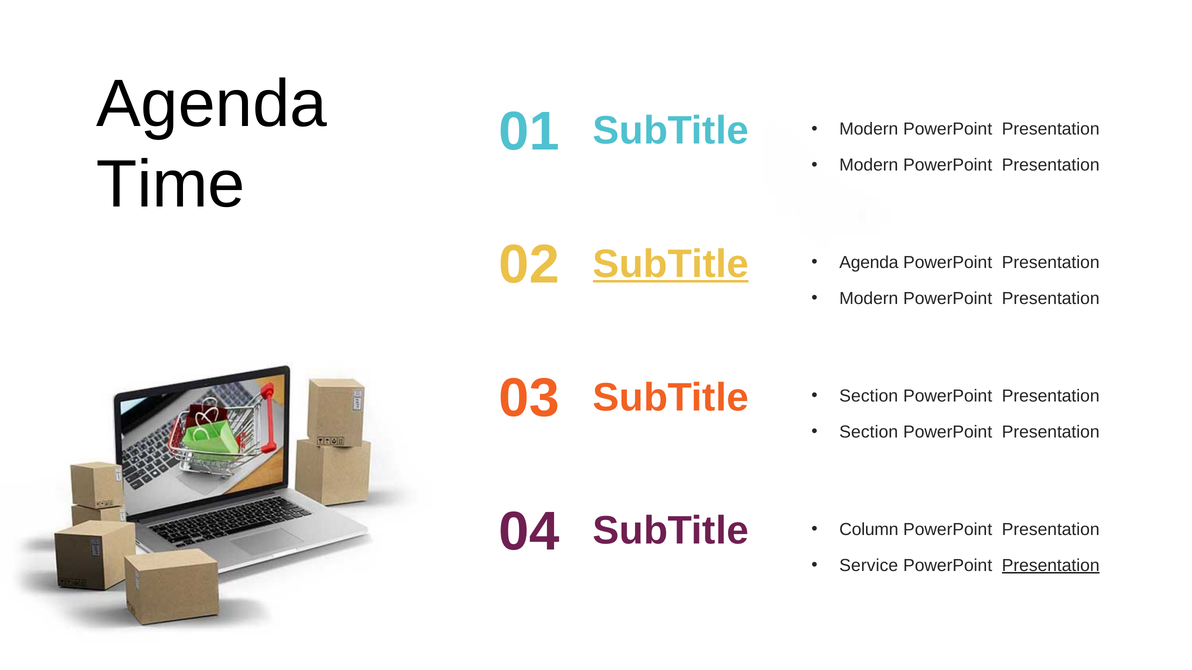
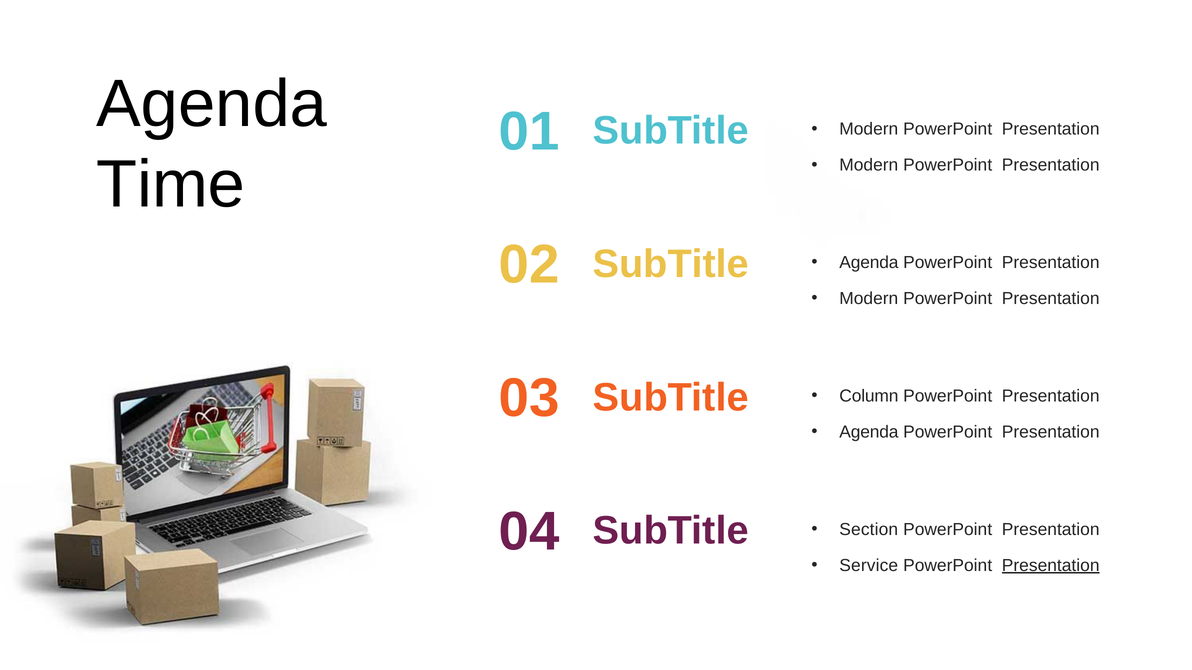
SubTitle underline: present -> none (671, 264)
Section: Section -> Column (869, 396)
Section: Section -> Agenda (869, 432)
Column: Column -> Section (869, 530)
